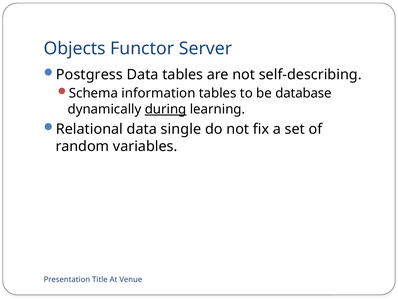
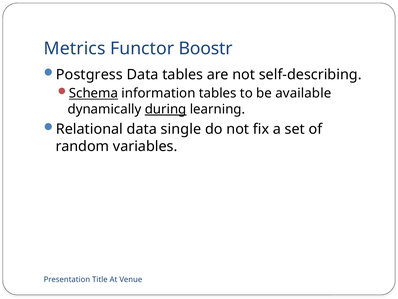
Objects: Objects -> Metrics (75, 48)
Server: Server -> Boostr (206, 48)
Schema underline: none -> present (93, 93)
database: database -> available (303, 93)
